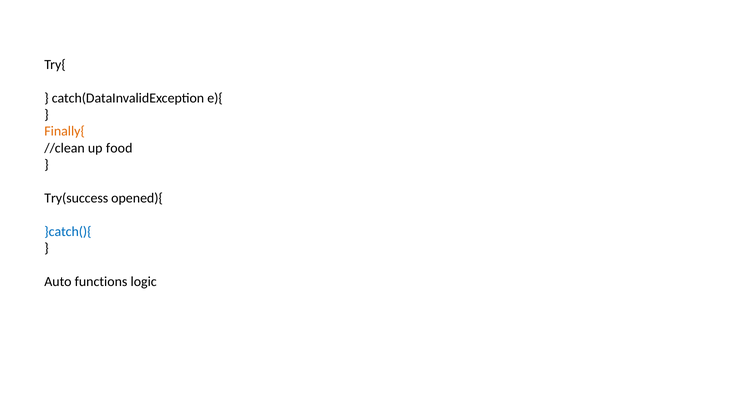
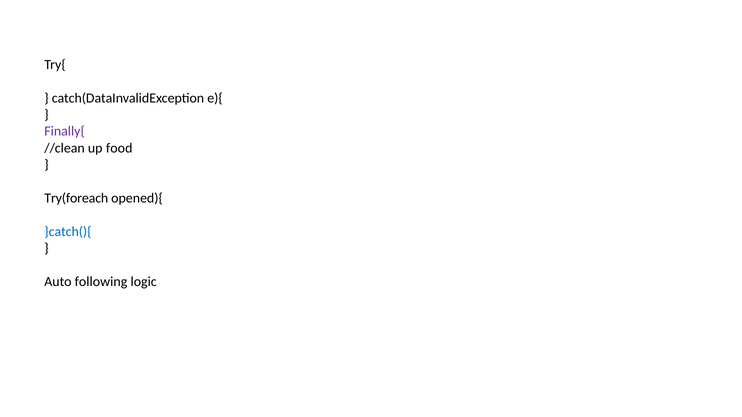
Finally{ colour: orange -> purple (65, 131)
Try(success: Try(success -> Try(foreach (76, 198)
functions: functions -> following (101, 282)
